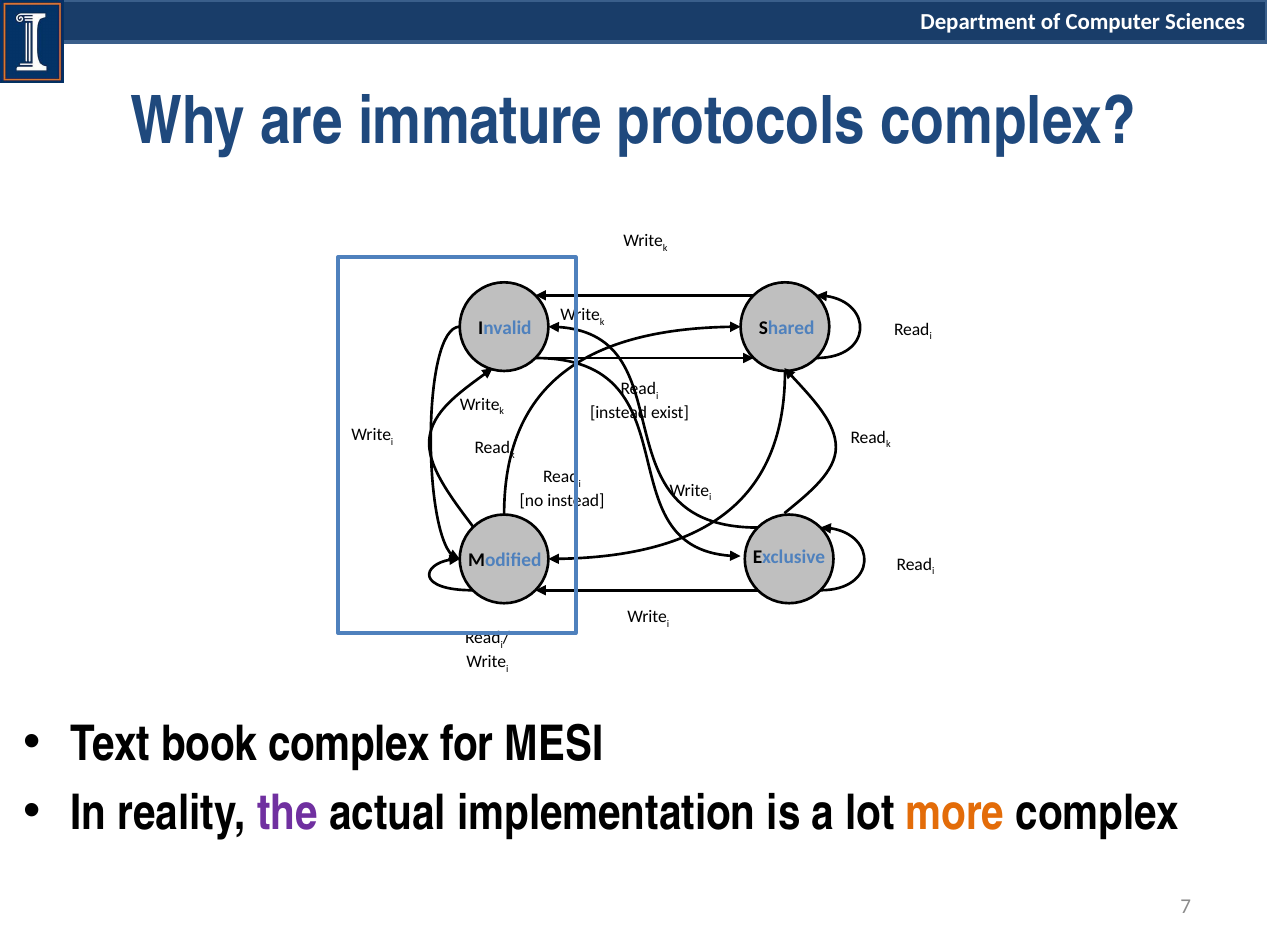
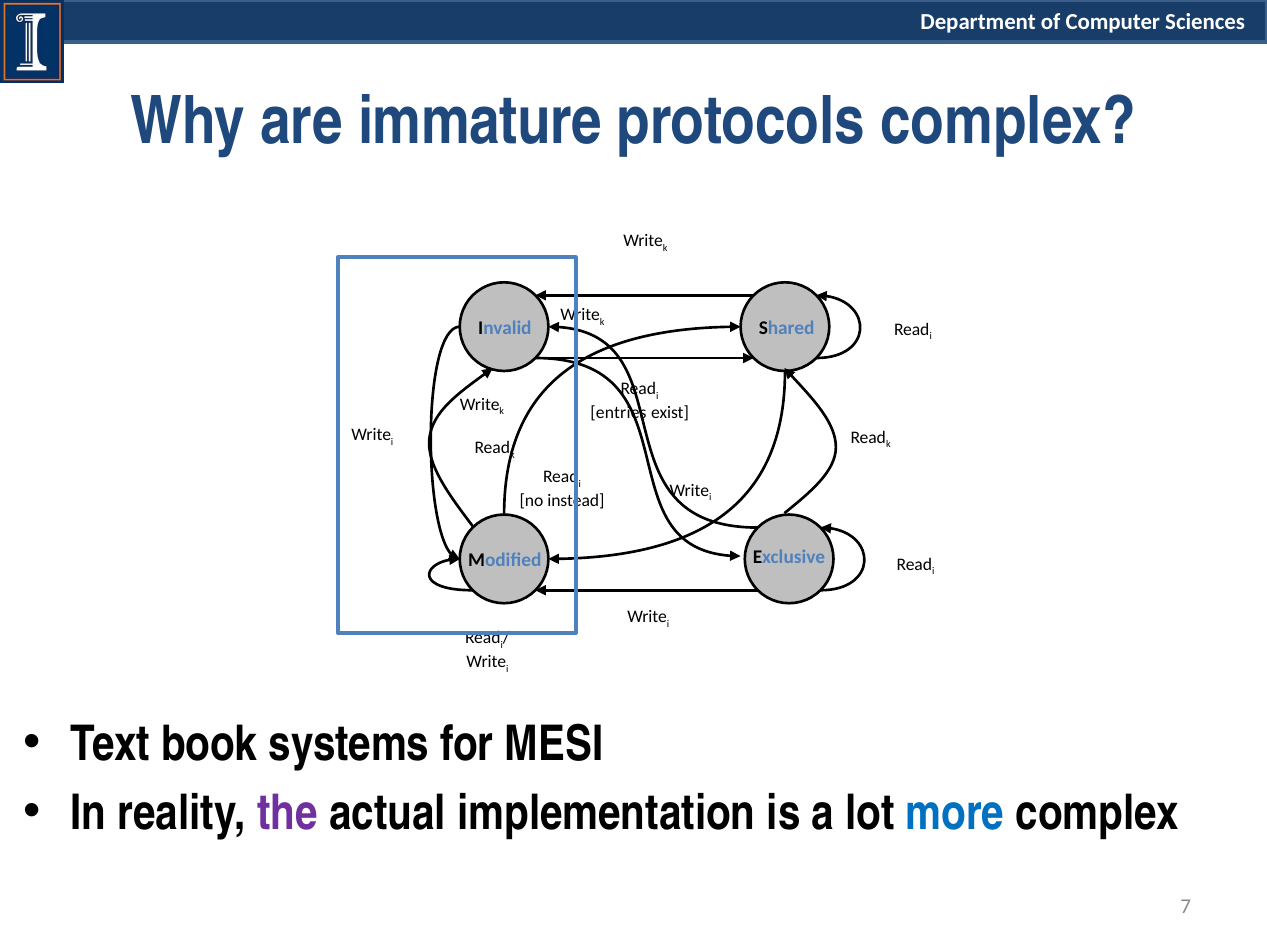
instead: instead -> entries (618, 413)
book complex: complex -> systems (349, 744)
more colour: orange -> blue (955, 813)
